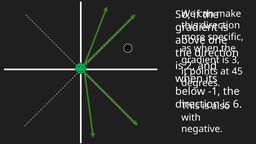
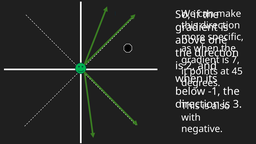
3: 3 -> 7 (236, 60)
6: 6 -> 3 (237, 104)
